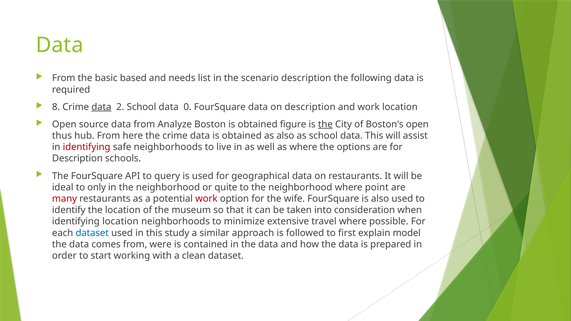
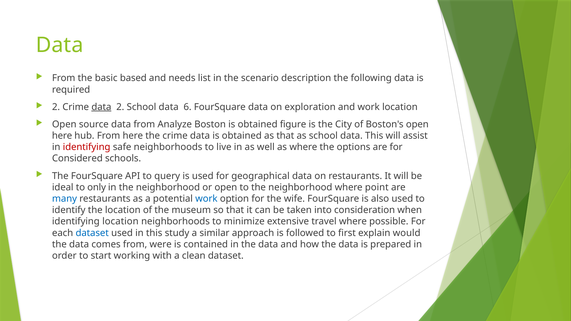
8: 8 -> 2 (56, 107)
0: 0 -> 6 (188, 107)
on description: description -> exploration (310, 107)
the underline: present -> none (325, 124)
thus: thus -> here (62, 136)
as also: also -> that (285, 136)
Description: Description -> Considered (77, 159)
or quite: quite -> open (226, 187)
many colour: red -> blue (65, 199)
work colour: red -> blue (206, 199)
model: model -> would (407, 233)
